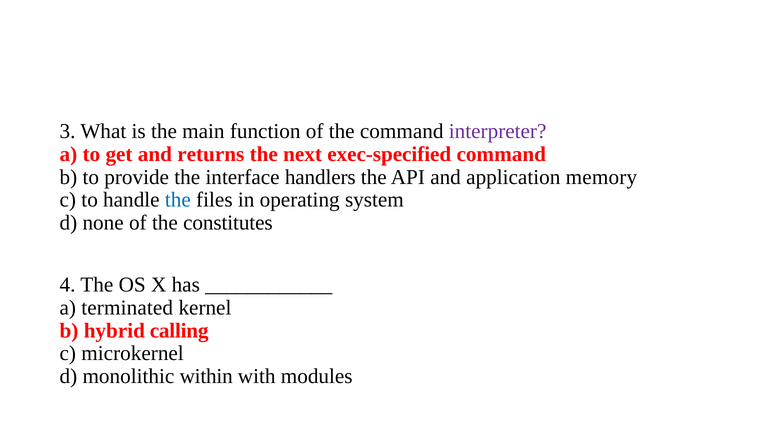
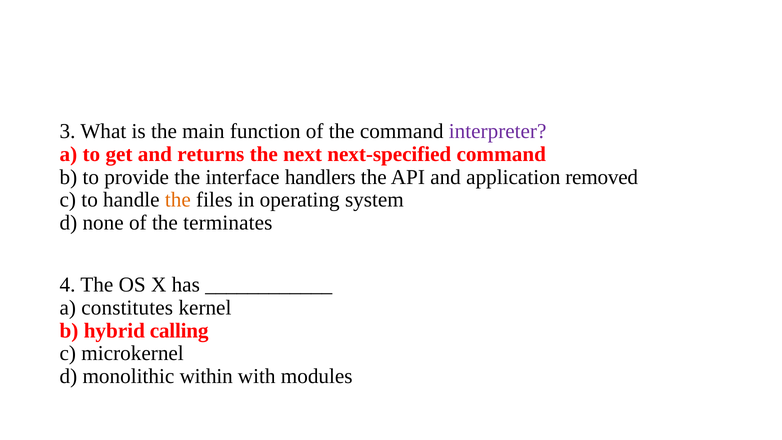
exec-specified: exec-specified -> next-specified (389, 154)
memory: memory -> removed (602, 177)
the colour: blue -> orange (178, 200)
constitutes: constitutes -> terminates (228, 223)
terminated: terminated -> constitutes (127, 308)
